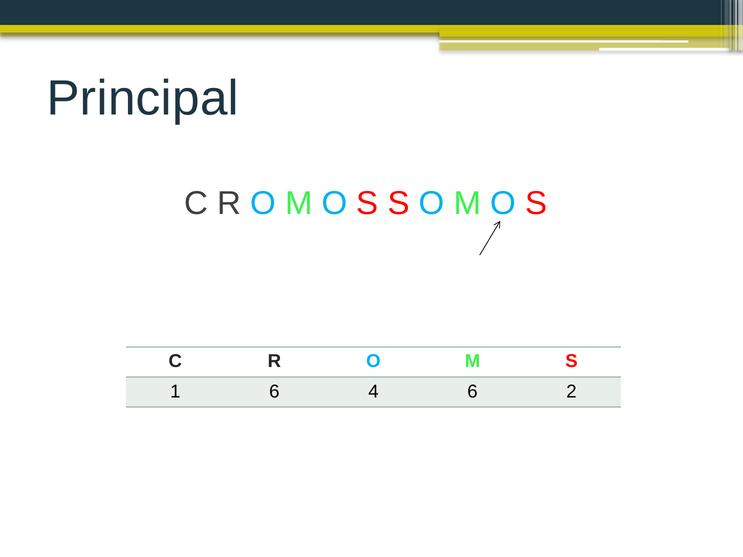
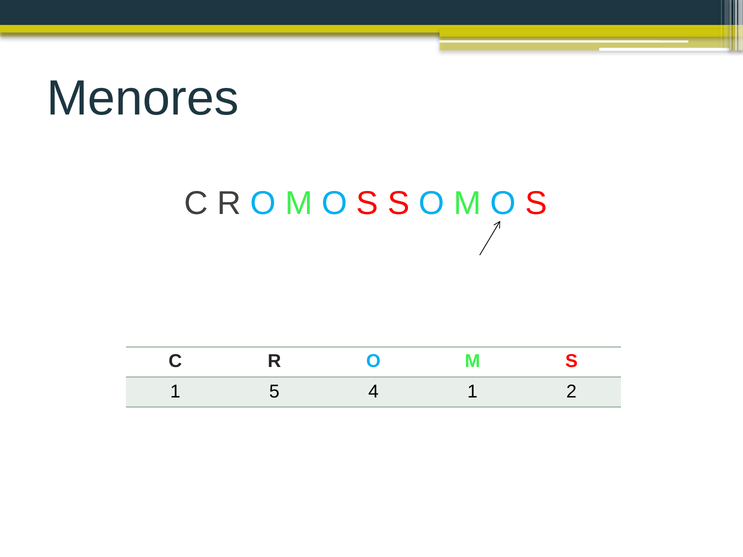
Principal: Principal -> Menores (143, 99)
1 6: 6 -> 5 (274, 392)
4 6: 6 -> 1 (472, 392)
